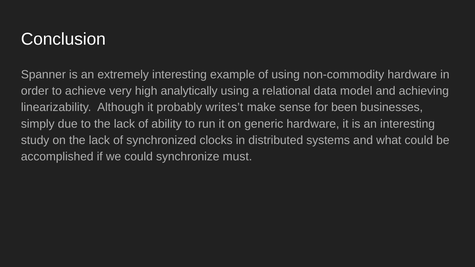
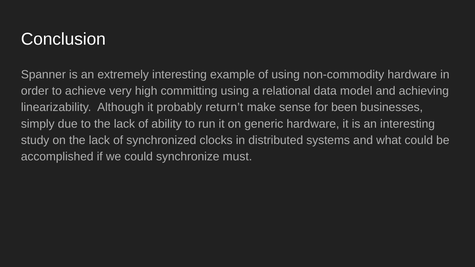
analytically: analytically -> committing (189, 91)
writes’t: writes’t -> return’t (224, 107)
